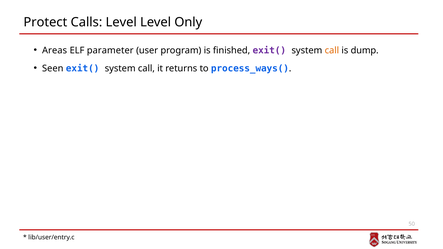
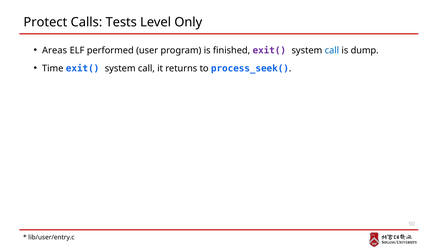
Calls Level: Level -> Tests (121, 22)
parameter: parameter -> performed (110, 50)
call colour: orange -> blue (332, 50)
Seen: Seen -> Time (53, 68)
process_ways(: process_ways( -> process_seek( (250, 68)
